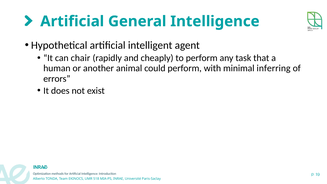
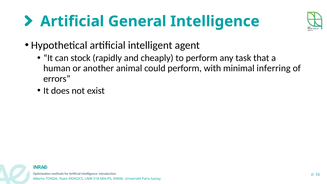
chair: chair -> stock (81, 58)
